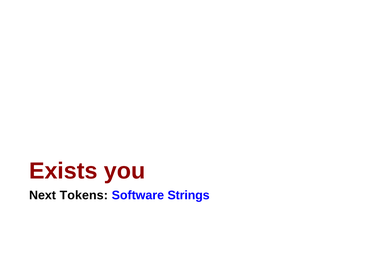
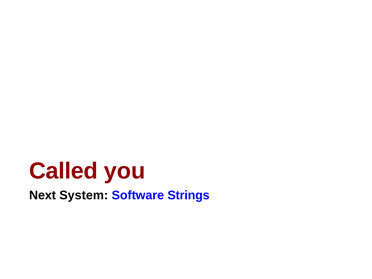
Exists: Exists -> Called (63, 171)
Tokens: Tokens -> System (84, 195)
